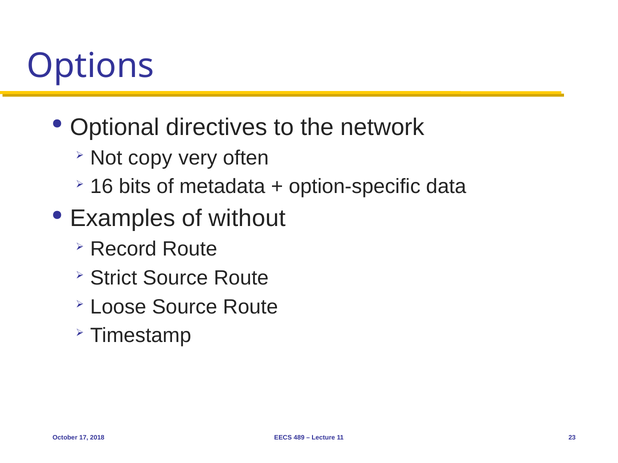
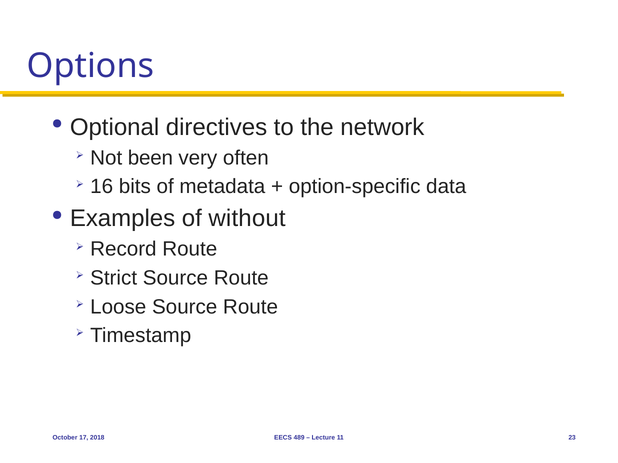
copy: copy -> been (150, 158)
